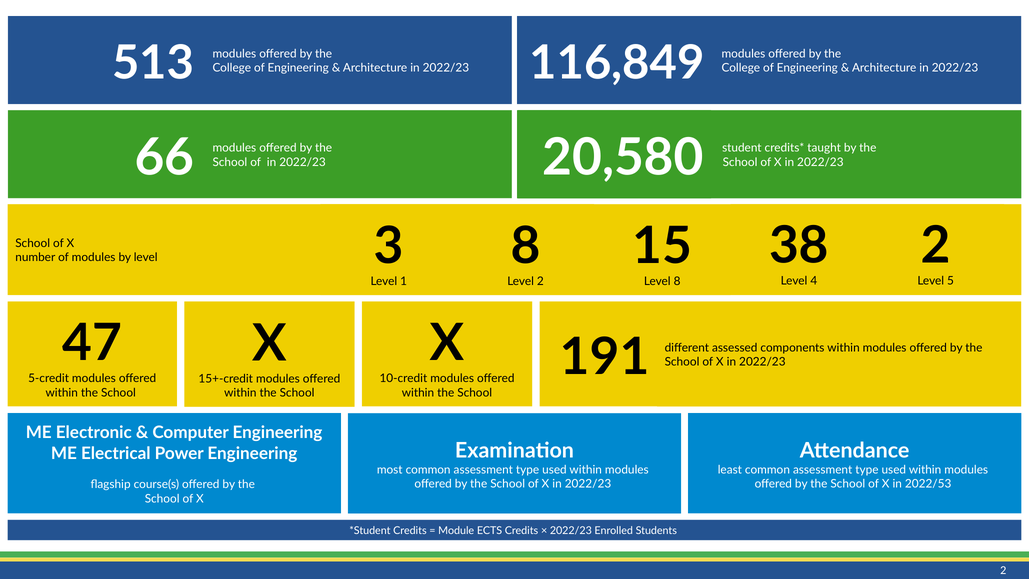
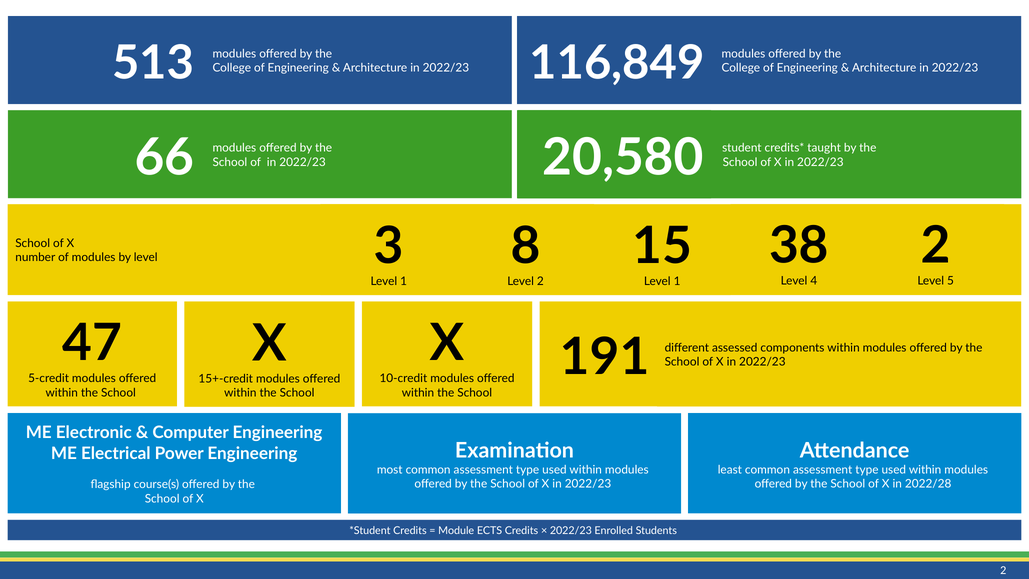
8: 8 -> 1 (677, 281)
2022/53: 2022/53 -> 2022/28 (928, 484)
